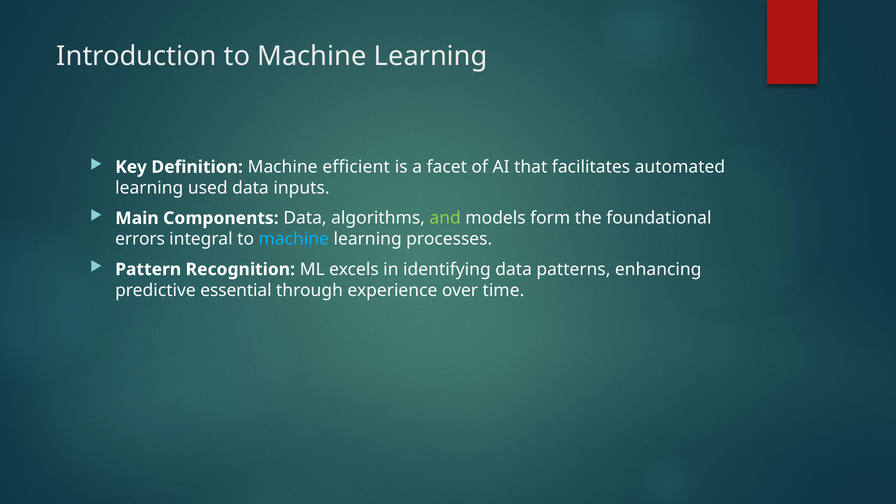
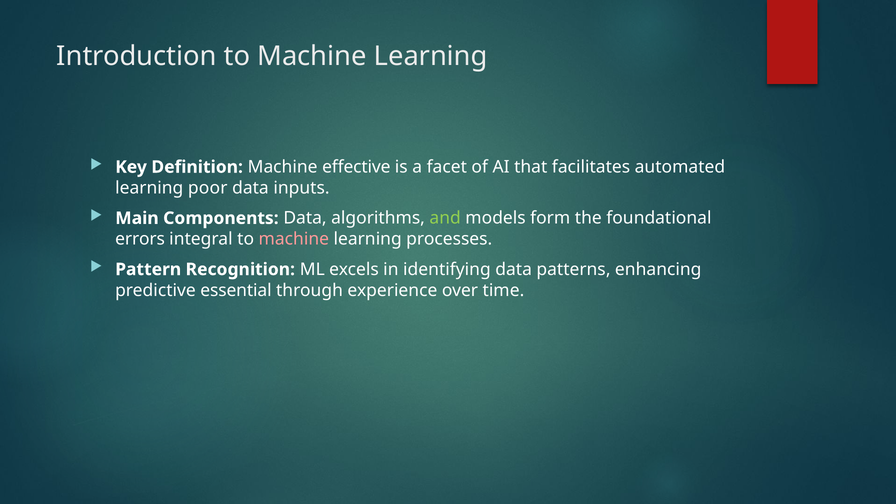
efficient: efficient -> effective (356, 167)
used: used -> poor (208, 188)
machine colour: light blue -> pink (294, 239)
